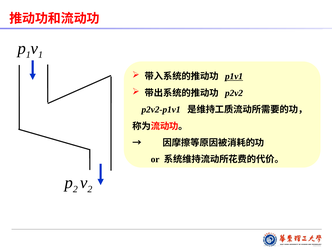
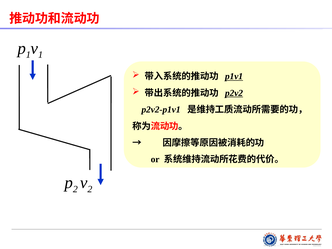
p2v2 underline: none -> present (234, 93)
